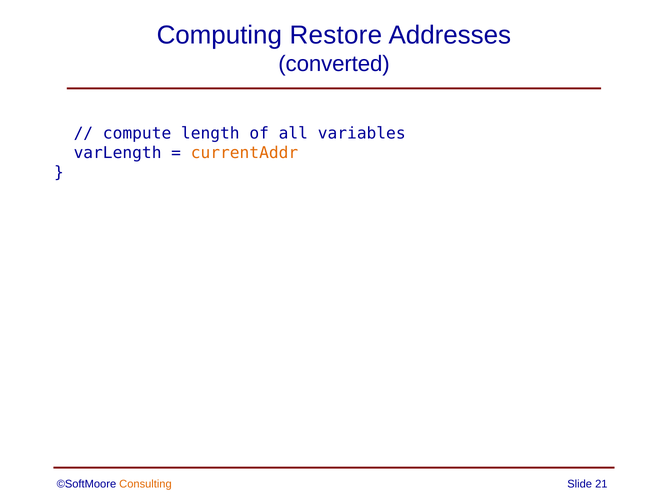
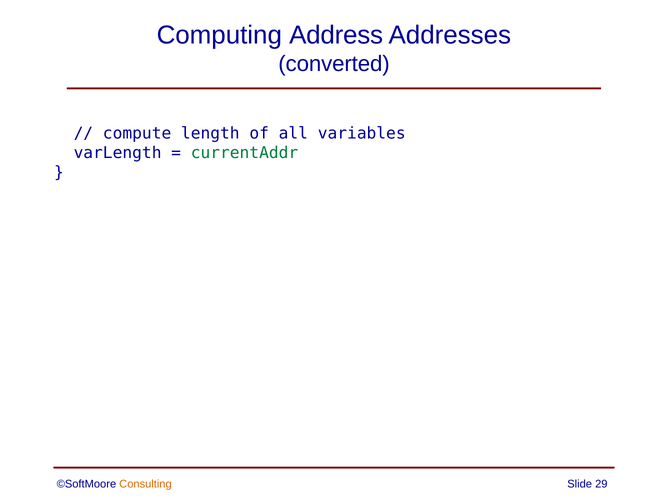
Restore: Restore -> Address (336, 35)
currentAddr colour: orange -> green (244, 153)
21: 21 -> 29 (601, 484)
